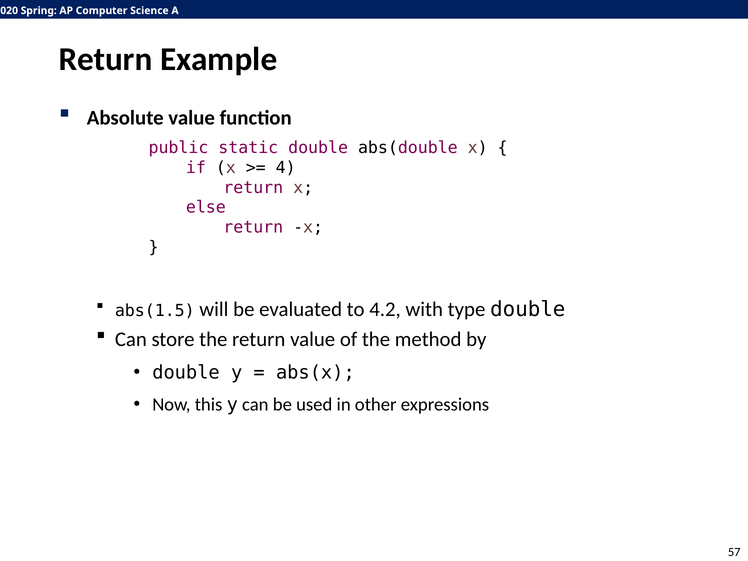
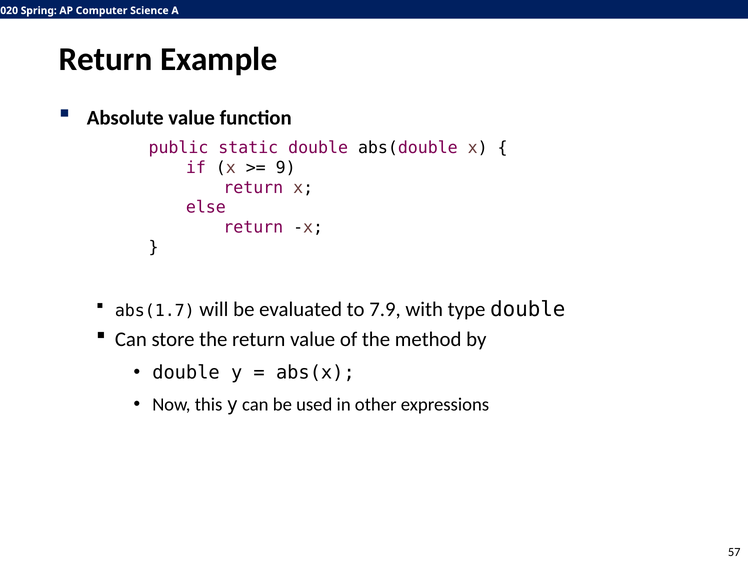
4: 4 -> 9 (286, 168)
abs(1.5: abs(1.5 -> abs(1.7 (155, 311)
4.2: 4.2 -> 7.9 (385, 309)
